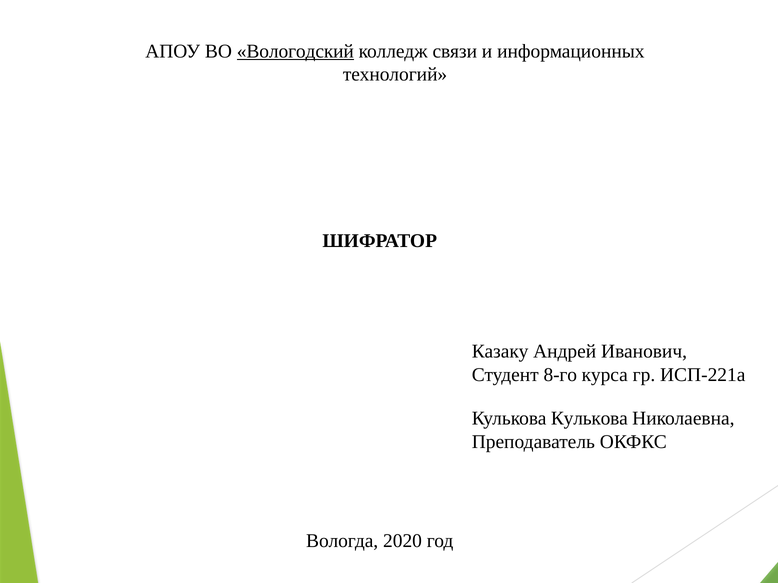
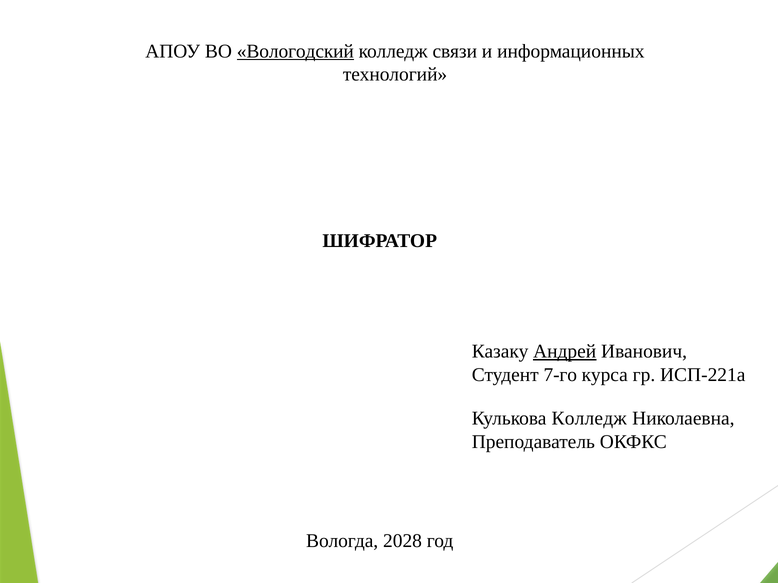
Андрей underline: none -> present (565, 352)
8-го: 8-го -> 7-го (560, 375)
Кулькова Кулькова: Кулькова -> Колледж (589, 419)
2020: 2020 -> 2028 (403, 541)
